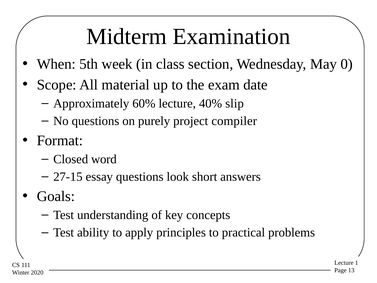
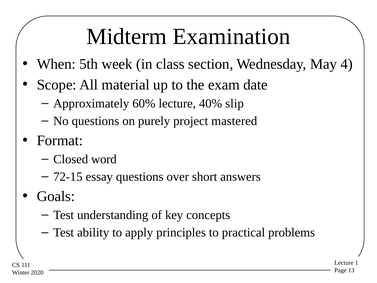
0: 0 -> 4 (347, 64)
compiler: compiler -> mastered (234, 121)
27-15: 27-15 -> 72-15 (68, 177)
look: look -> over (178, 177)
